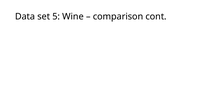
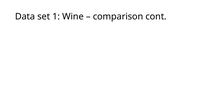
5: 5 -> 1 (56, 17)
